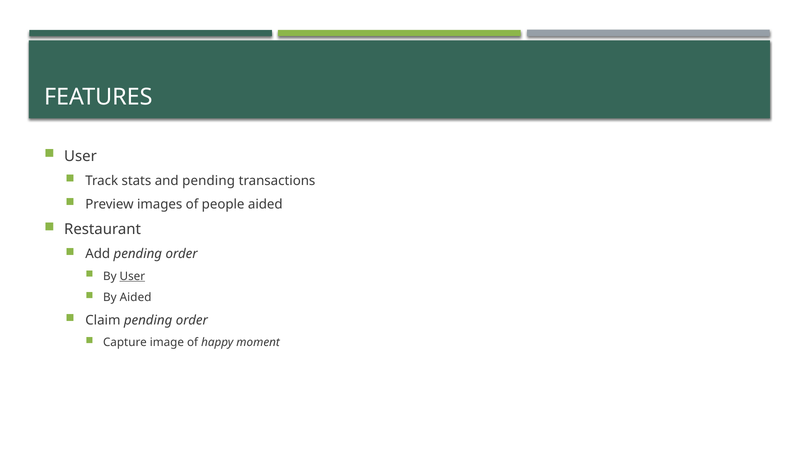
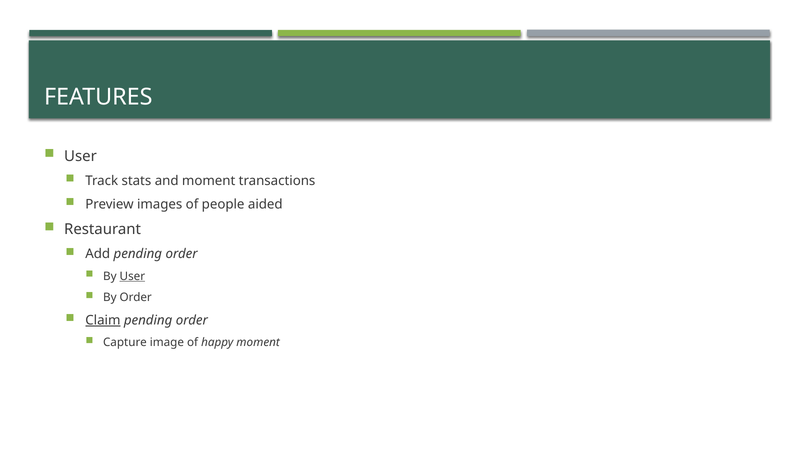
and pending: pending -> moment (209, 180)
By Aided: Aided -> Order (136, 297)
Claim underline: none -> present (103, 320)
